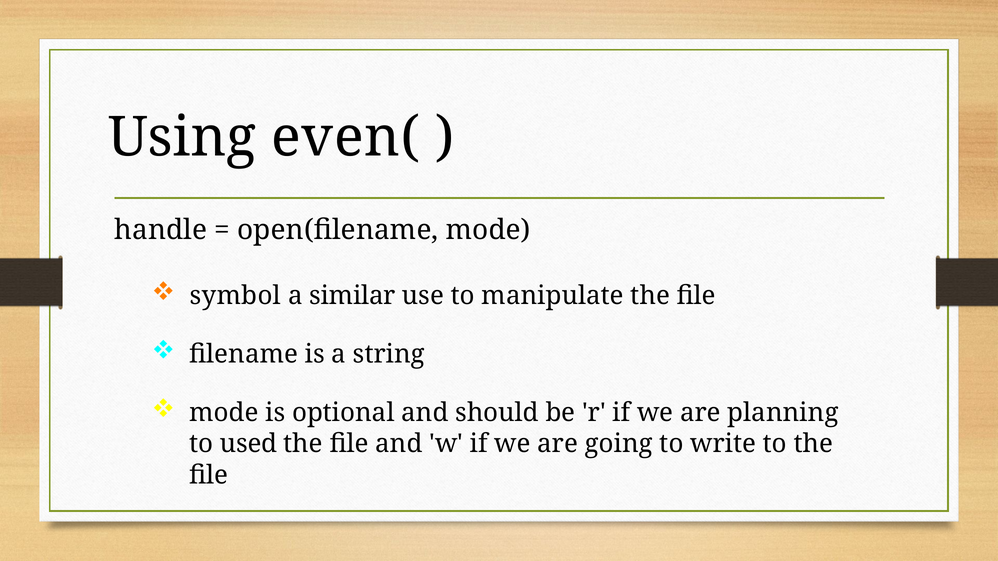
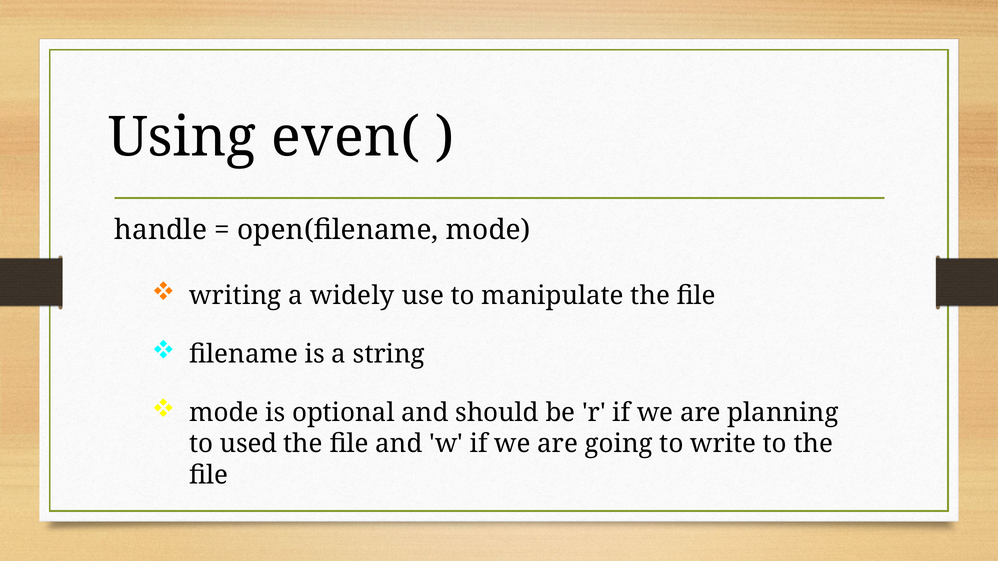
symbol: symbol -> writing (235, 296)
similar: similar -> widely (352, 296)
